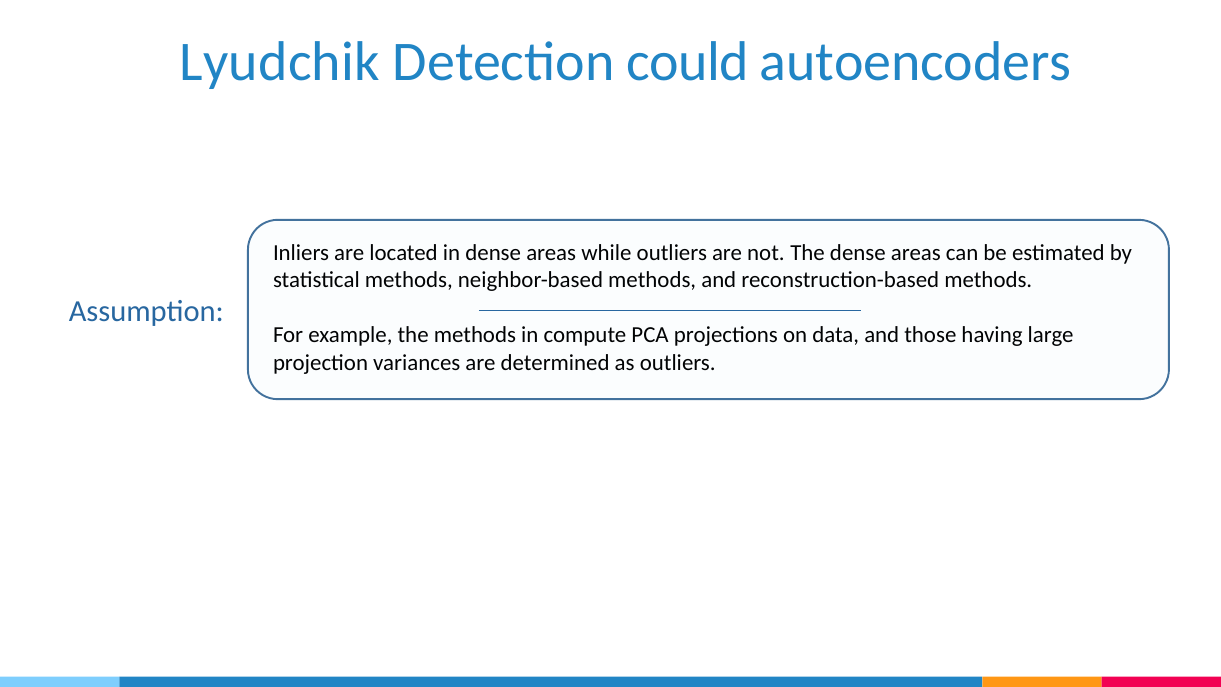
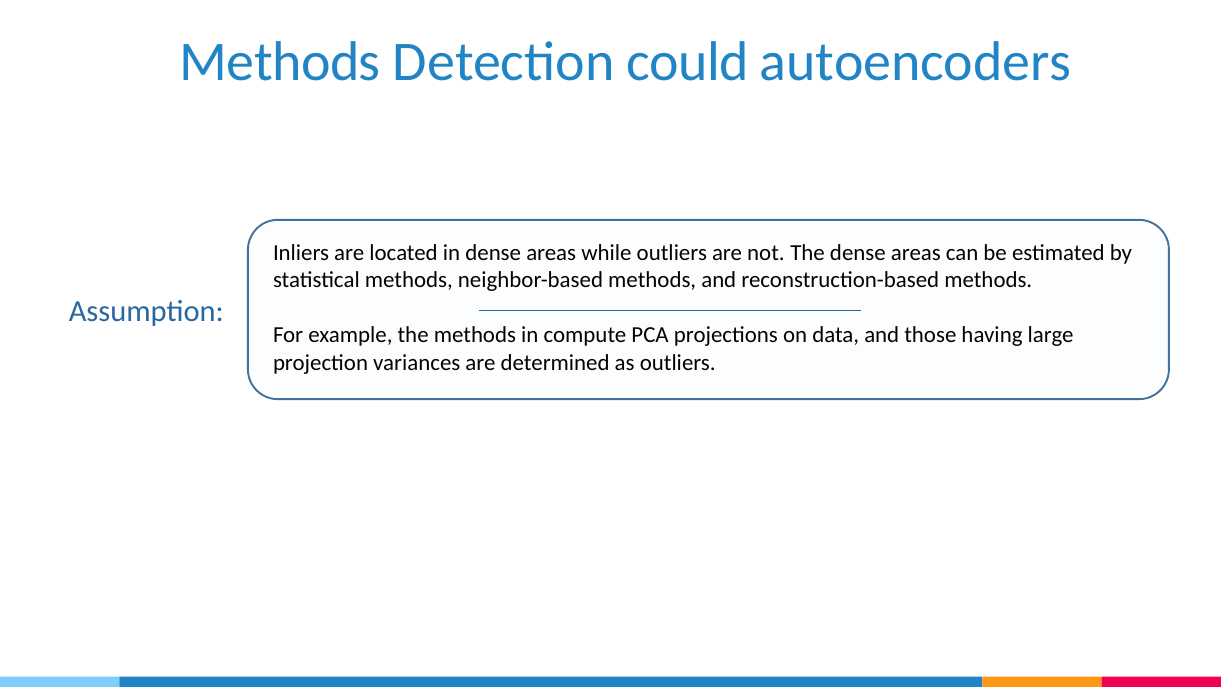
Lyudchik: Lyudchik -> Methods (280, 62)
